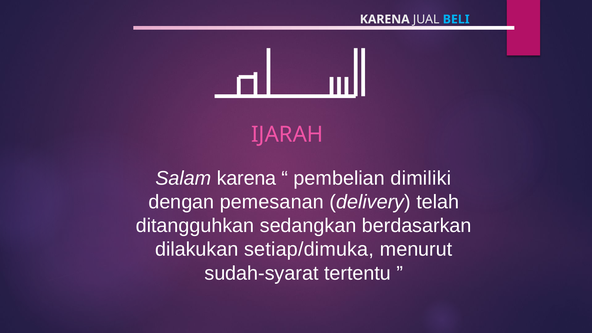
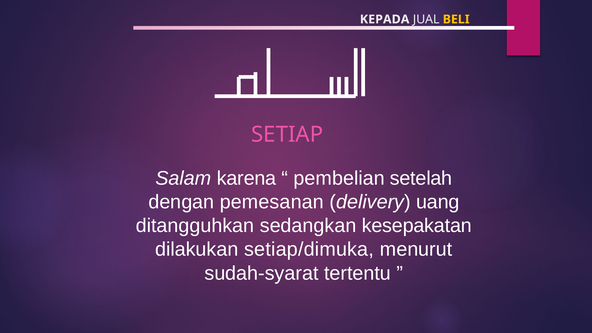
KARENA: KARENA -> KEPADA (385, 19)
BELI colour: light blue -> yellow (456, 19)
IJARAH: IJARAH -> SETIAP (287, 135)
dimiliki: dimiliki -> setelah (421, 178)
telah: telah -> uang (438, 202)
berdasarkan: berdasarkan -> kesepakatan (417, 226)
